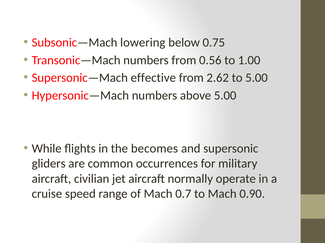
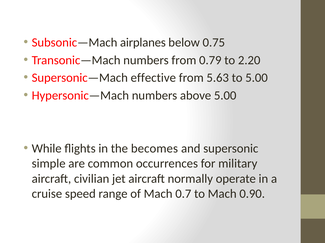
lowering: lowering -> airplanes (143, 43)
0.56: 0.56 -> 0.79 (210, 60)
1.00: 1.00 -> 2.20 (249, 60)
2.62: 2.62 -> 5.63 (218, 78)
gliders: gliders -> simple (49, 164)
